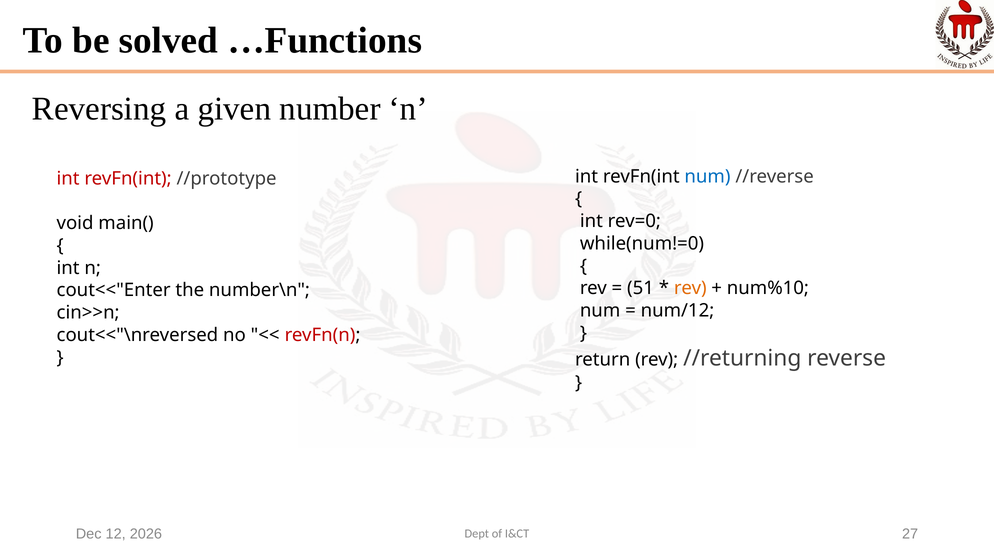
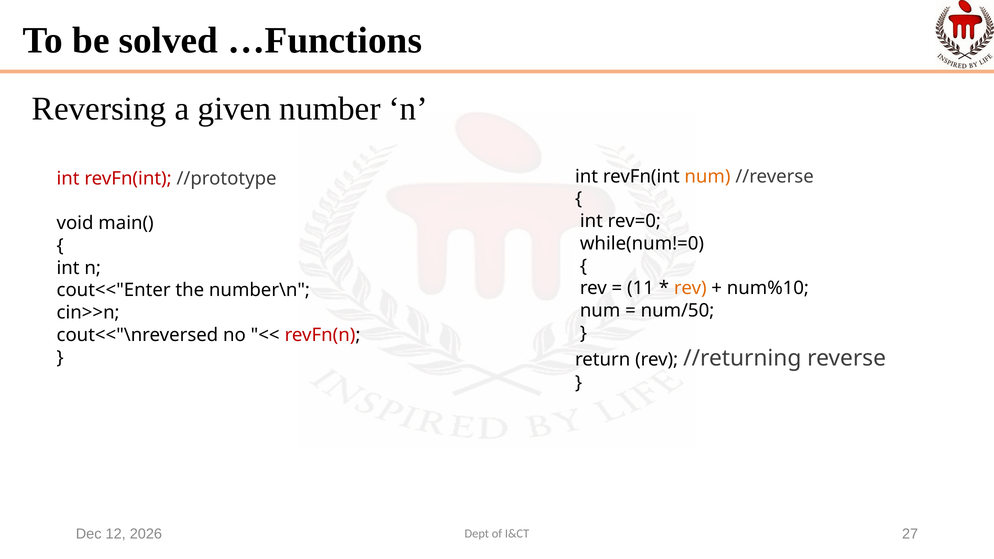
num colour: blue -> orange (707, 177)
51: 51 -> 11 (641, 288)
num/12: num/12 -> num/50 (677, 311)
